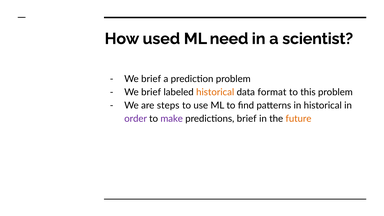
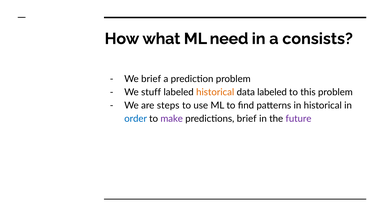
used: used -> what (161, 39)
scientist: scientist -> consists (318, 39)
brief: brief -> stuff (151, 92)
data format: format -> labeled (272, 92)
order colour: purple -> blue (136, 119)
future colour: orange -> purple (298, 119)
